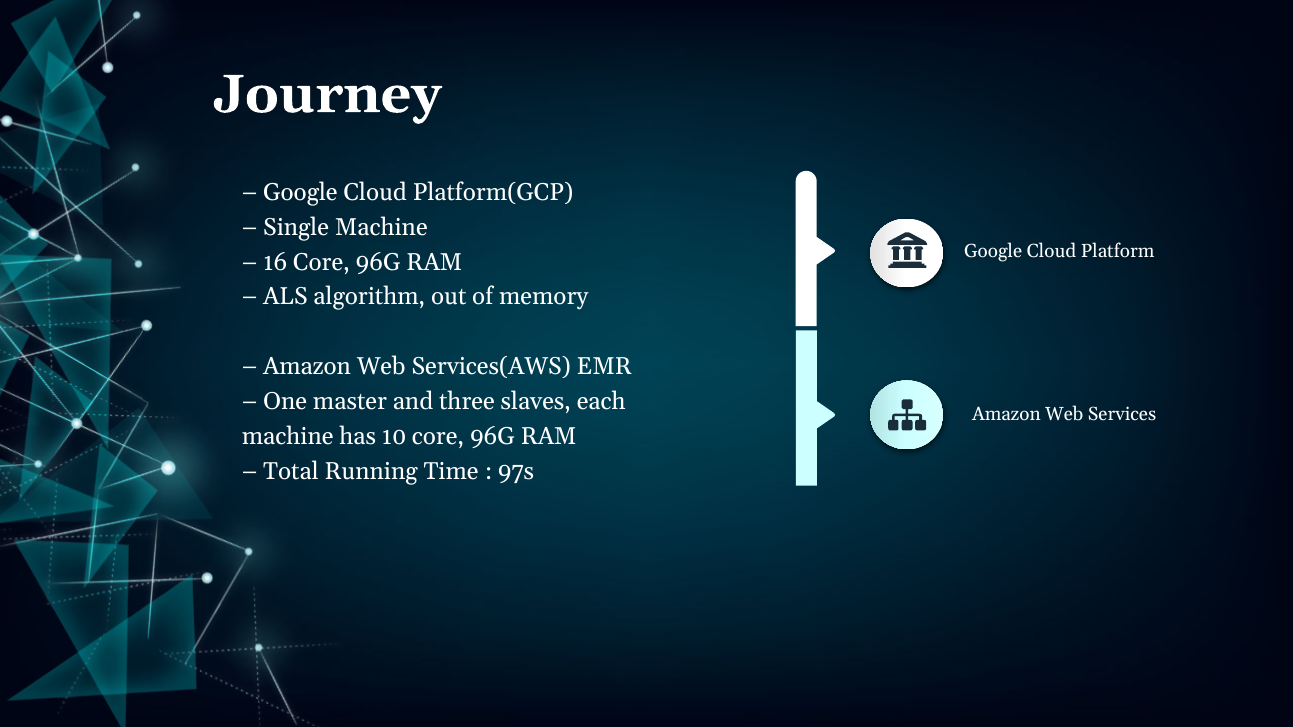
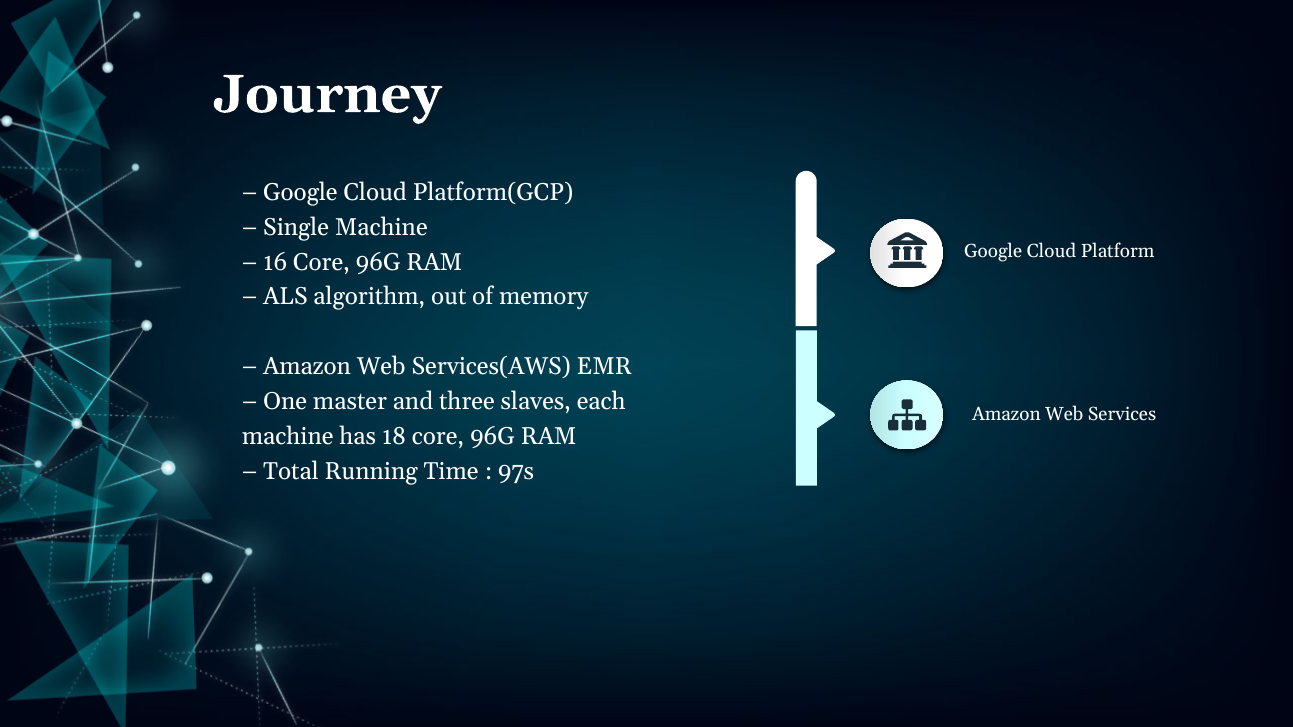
10: 10 -> 18 (394, 437)
